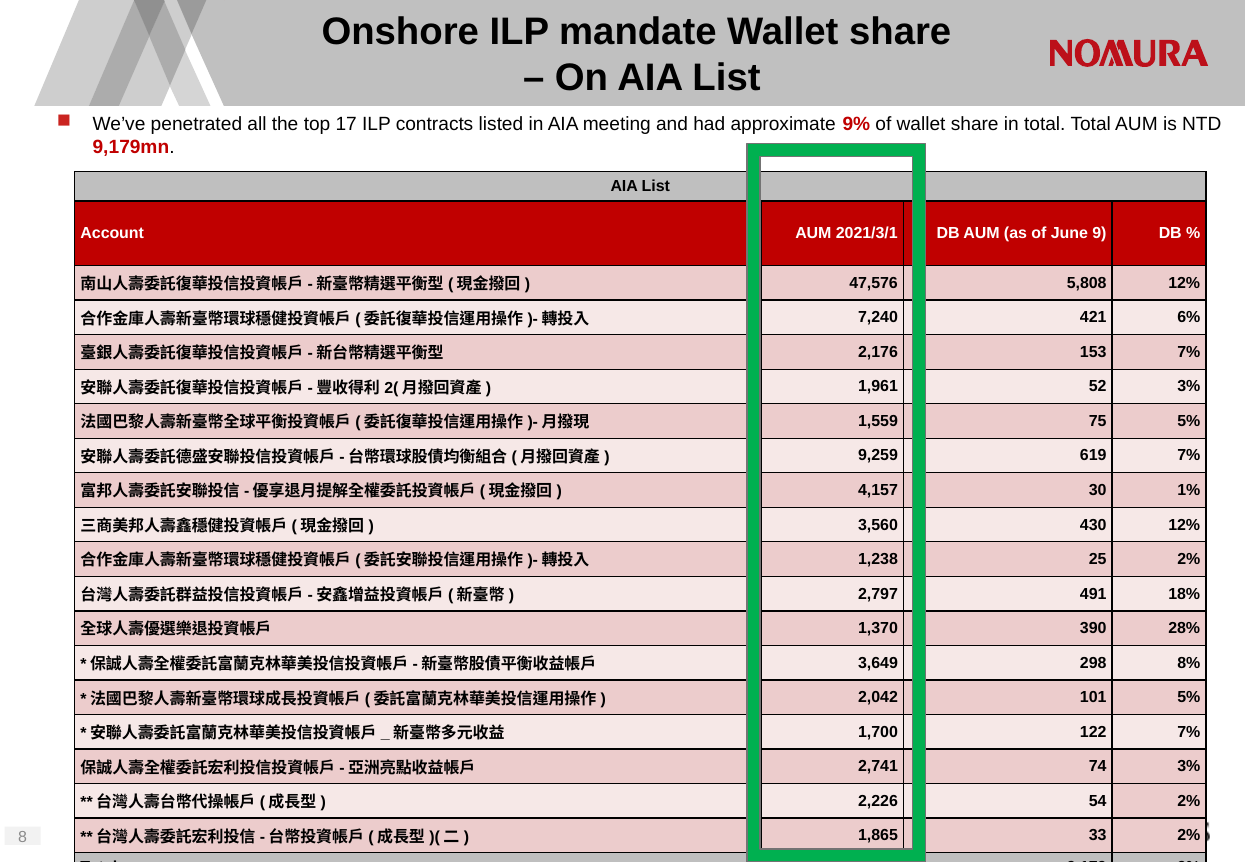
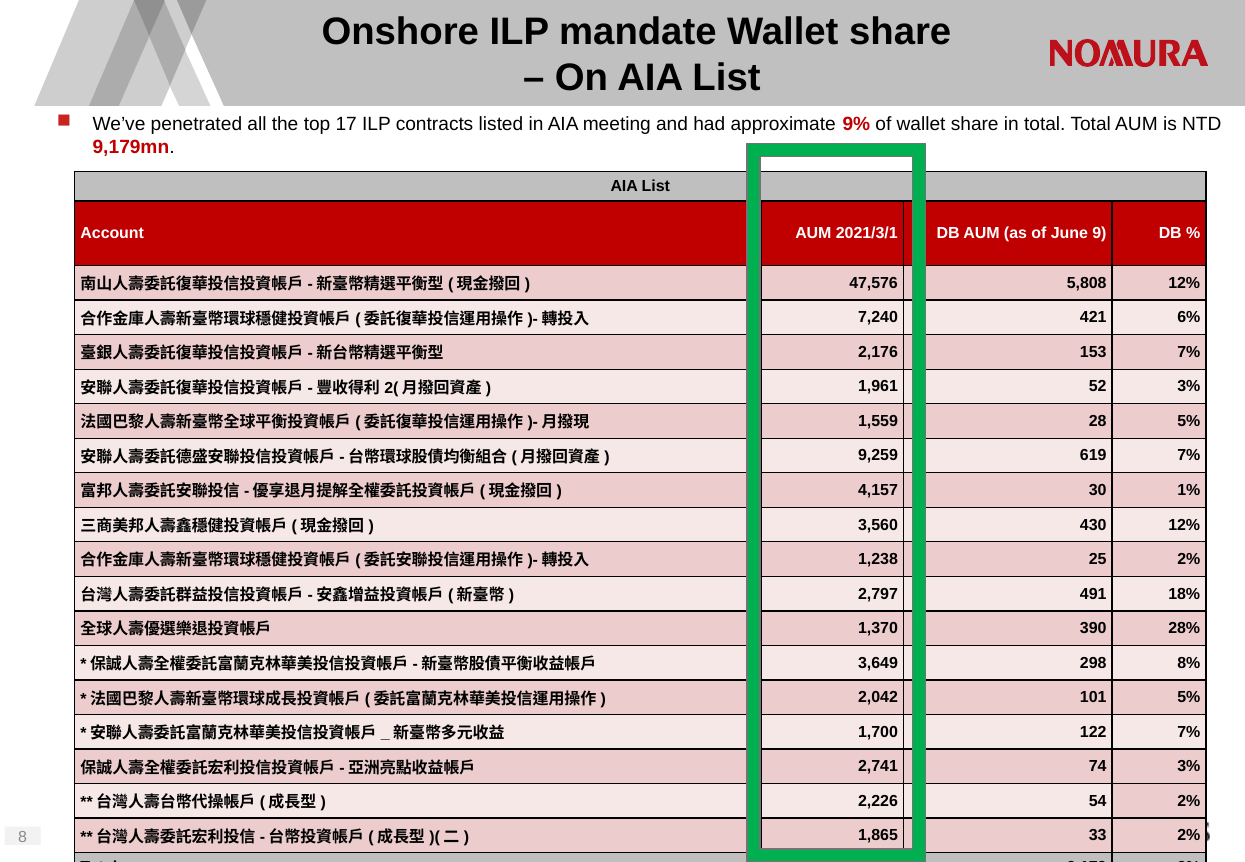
75: 75 -> 28 (1098, 421)
